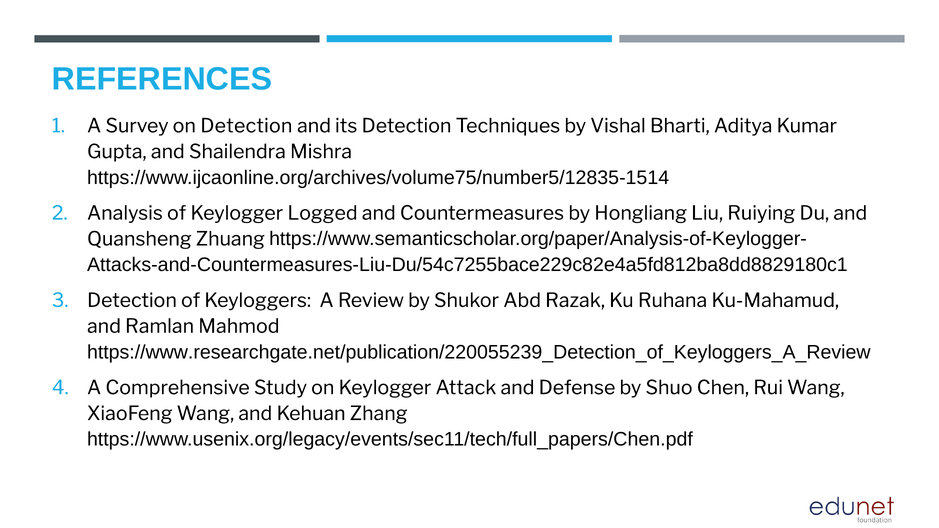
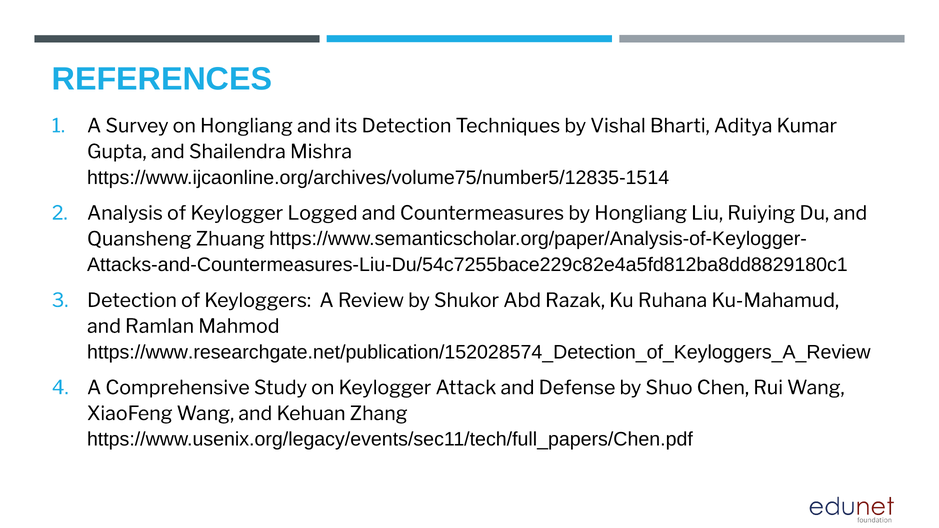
on Detection: Detection -> Hongliang (246, 126)
https://www.researchgate.net/publication/220055239_Detection_of_Keyloggers_A_Review: https://www.researchgate.net/publication/220055239_Detection_of_Keyloggers_A_Review -> https://www.researchgate.net/publication/152028574_Detection_of_Keyloggers_A_Review (479, 352)
